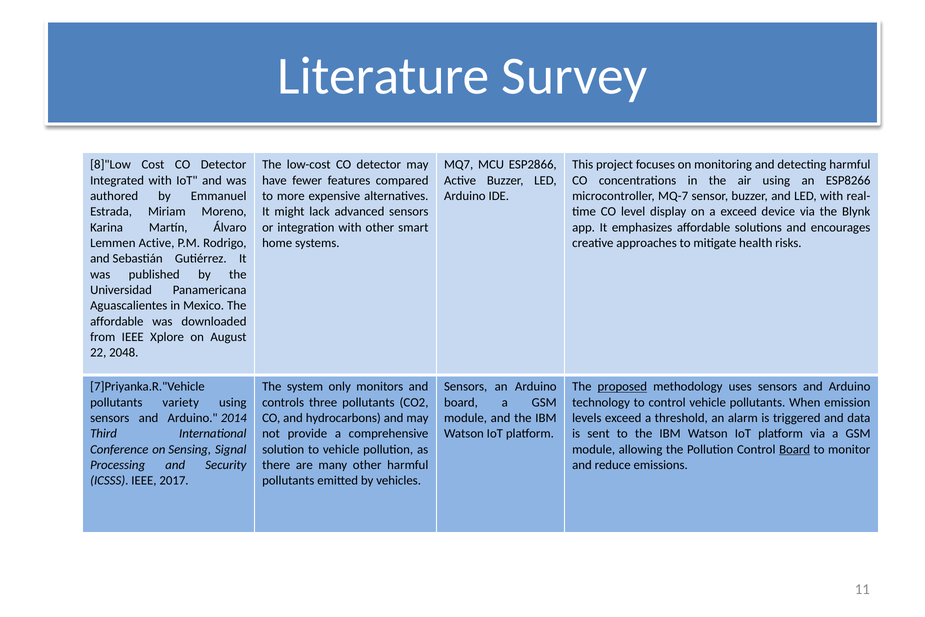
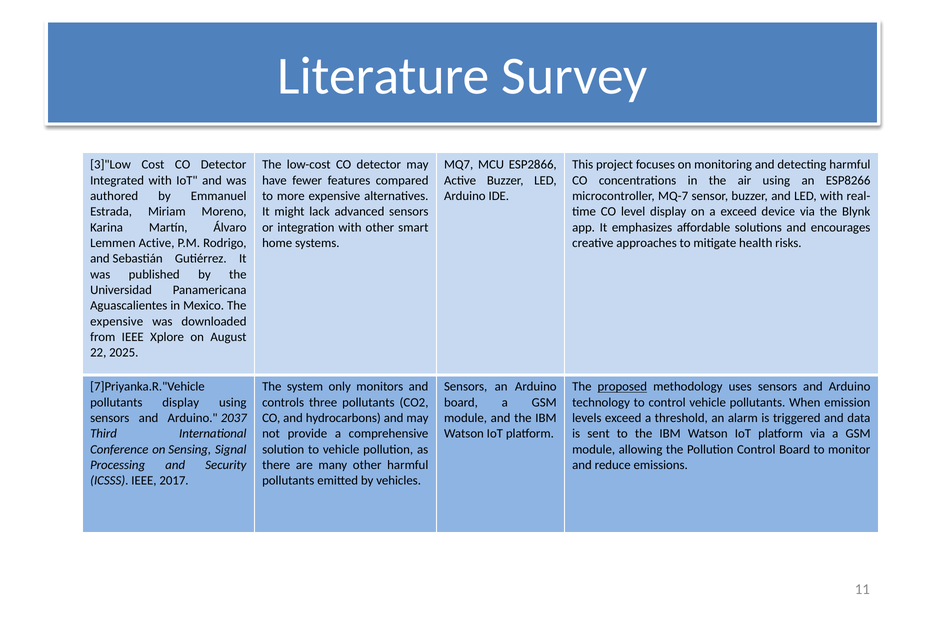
8]"Low: 8]"Low -> 3]"Low (111, 165)
affordable: affordable -> expensive (117, 321)
2048: 2048 -> 2025 (124, 352)
pollutants variety: variety -> display (181, 402)
2014: 2014 -> 2037 (234, 418)
Board underline: present -> none (795, 449)
